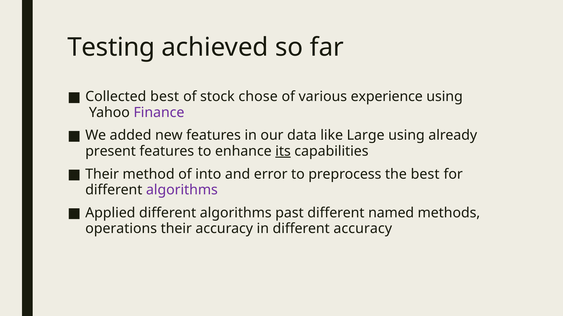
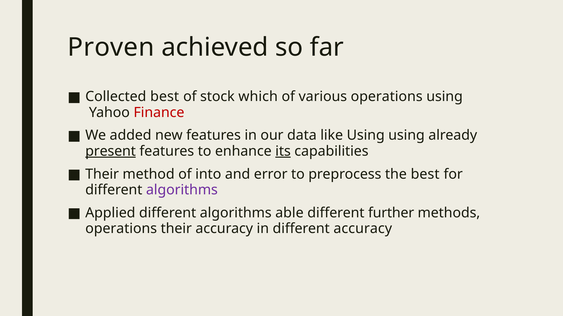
Testing: Testing -> Proven (111, 47)
chose: chose -> which (258, 97)
various experience: experience -> operations (387, 97)
Finance colour: purple -> red (159, 113)
like Large: Large -> Using (366, 136)
present underline: none -> present (111, 151)
past: past -> able (289, 213)
named: named -> further (391, 213)
